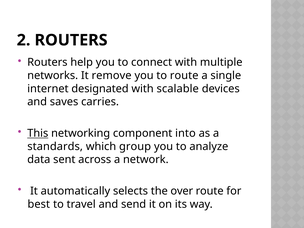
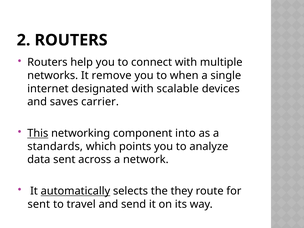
to route: route -> when (184, 76)
carries: carries -> carrier (100, 102)
group: group -> points (135, 146)
automatically underline: none -> present (75, 191)
over: over -> they (182, 191)
best: best -> sent (39, 204)
